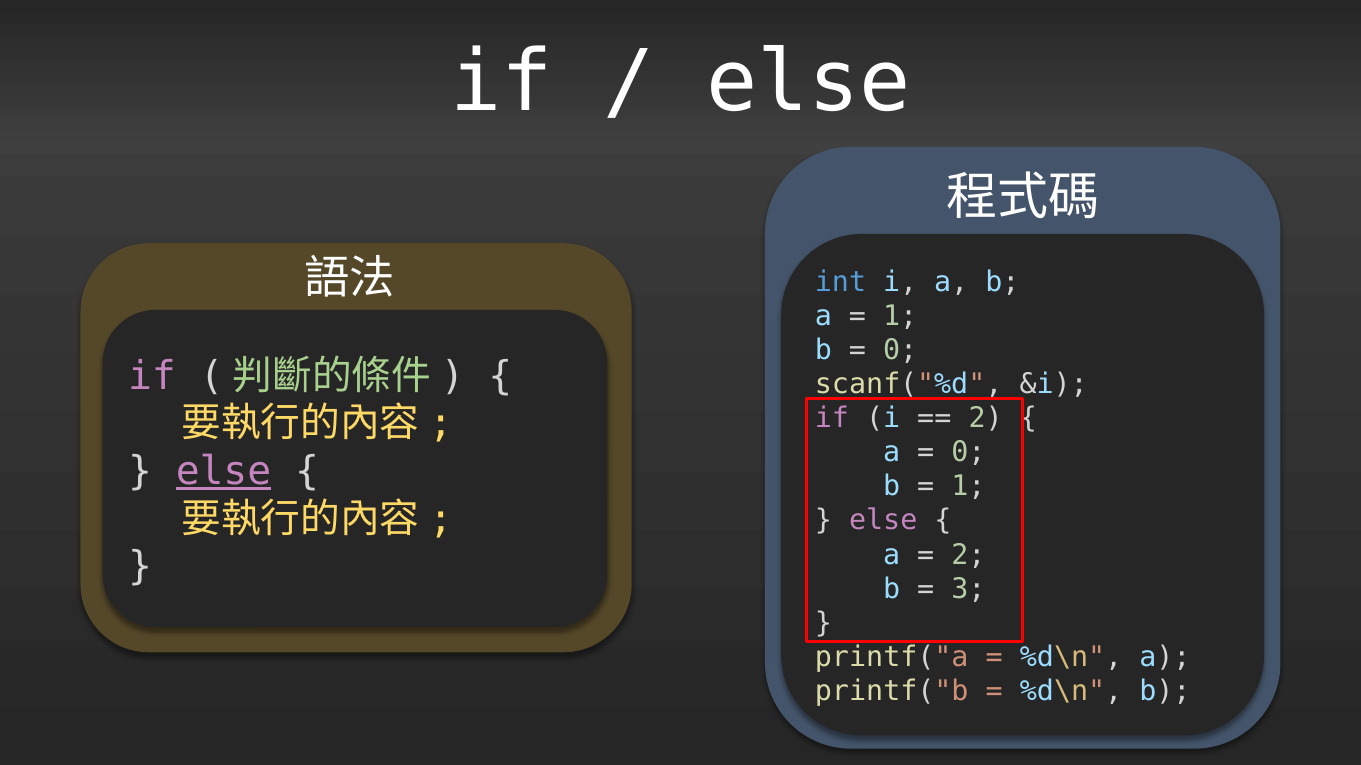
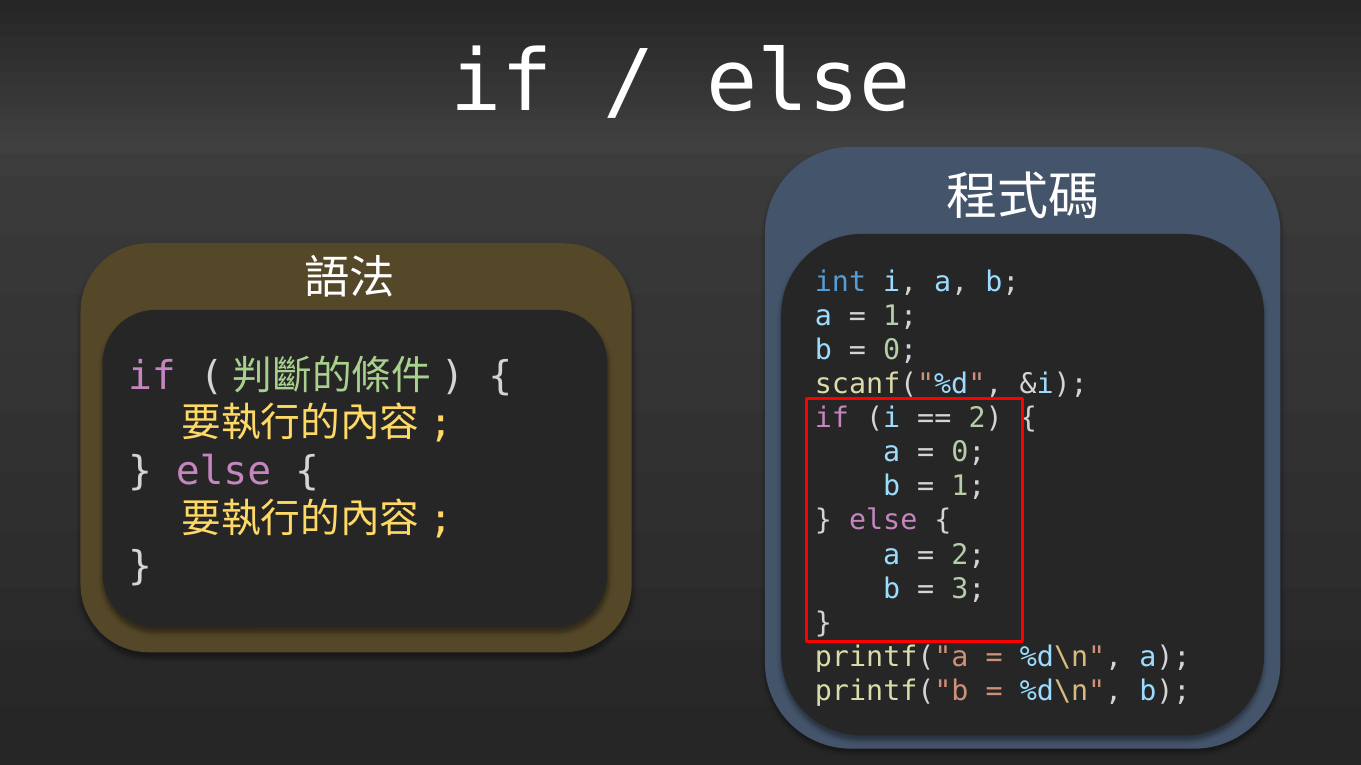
else underline: present -> none (223, 472)
